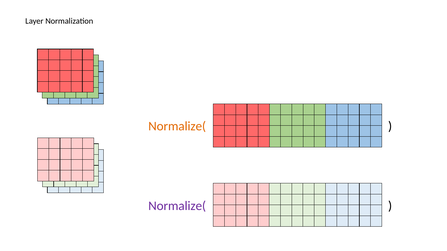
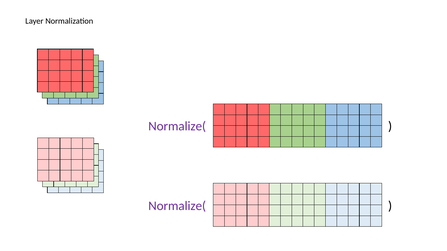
Normalize( colour: orange -> purple (177, 126)
